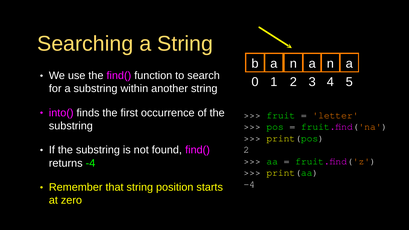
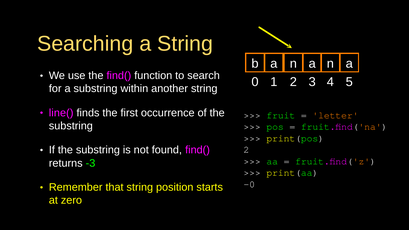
into(: into( -> line( (61, 113)
returns -4: -4 -> -3 (90, 163)
-4: -4 -> -0 (249, 184)
